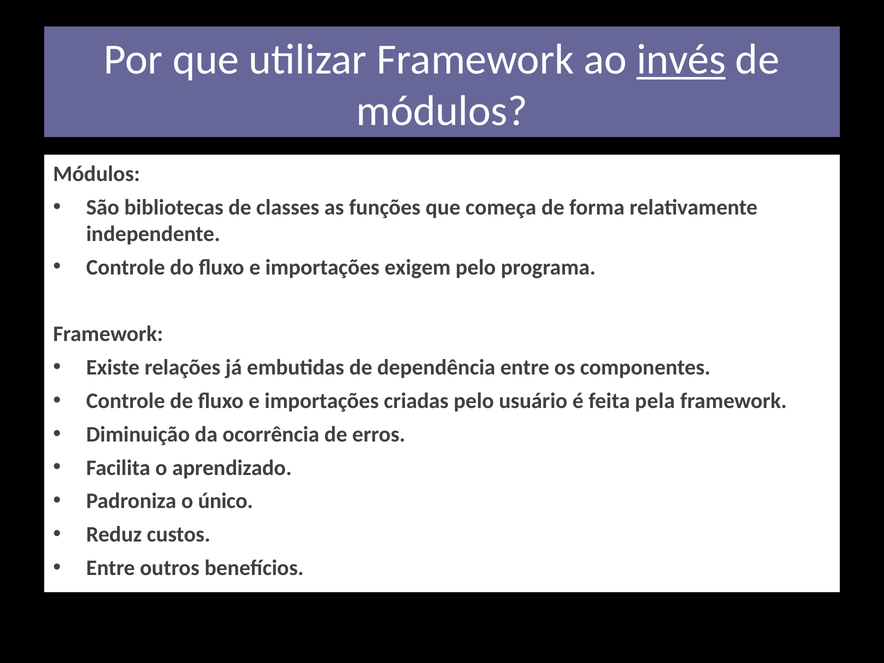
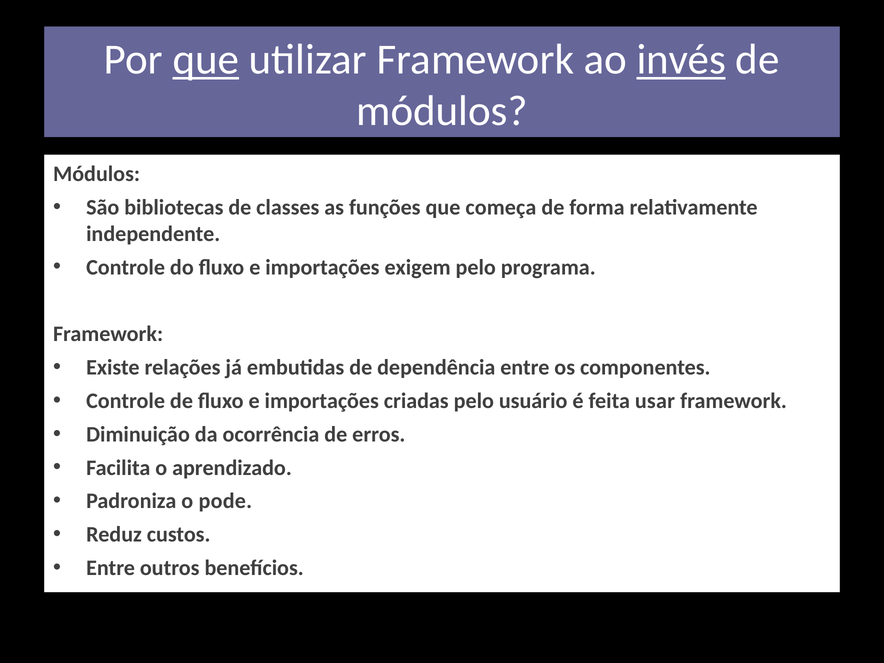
que underline: none -> present (206, 60)
pela: pela -> usar (655, 401)
único: único -> pode (225, 501)
